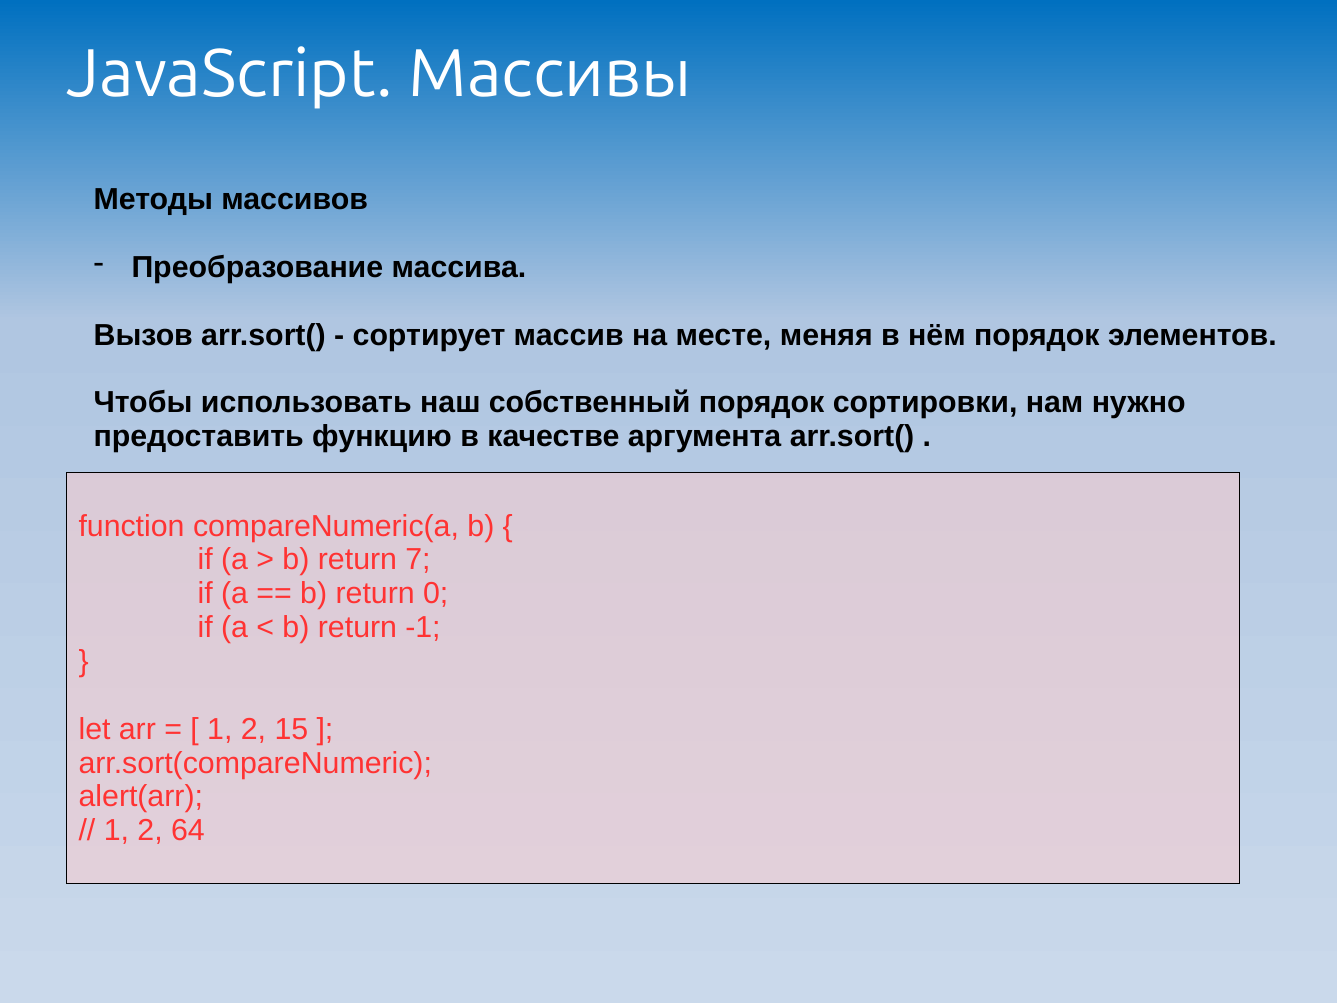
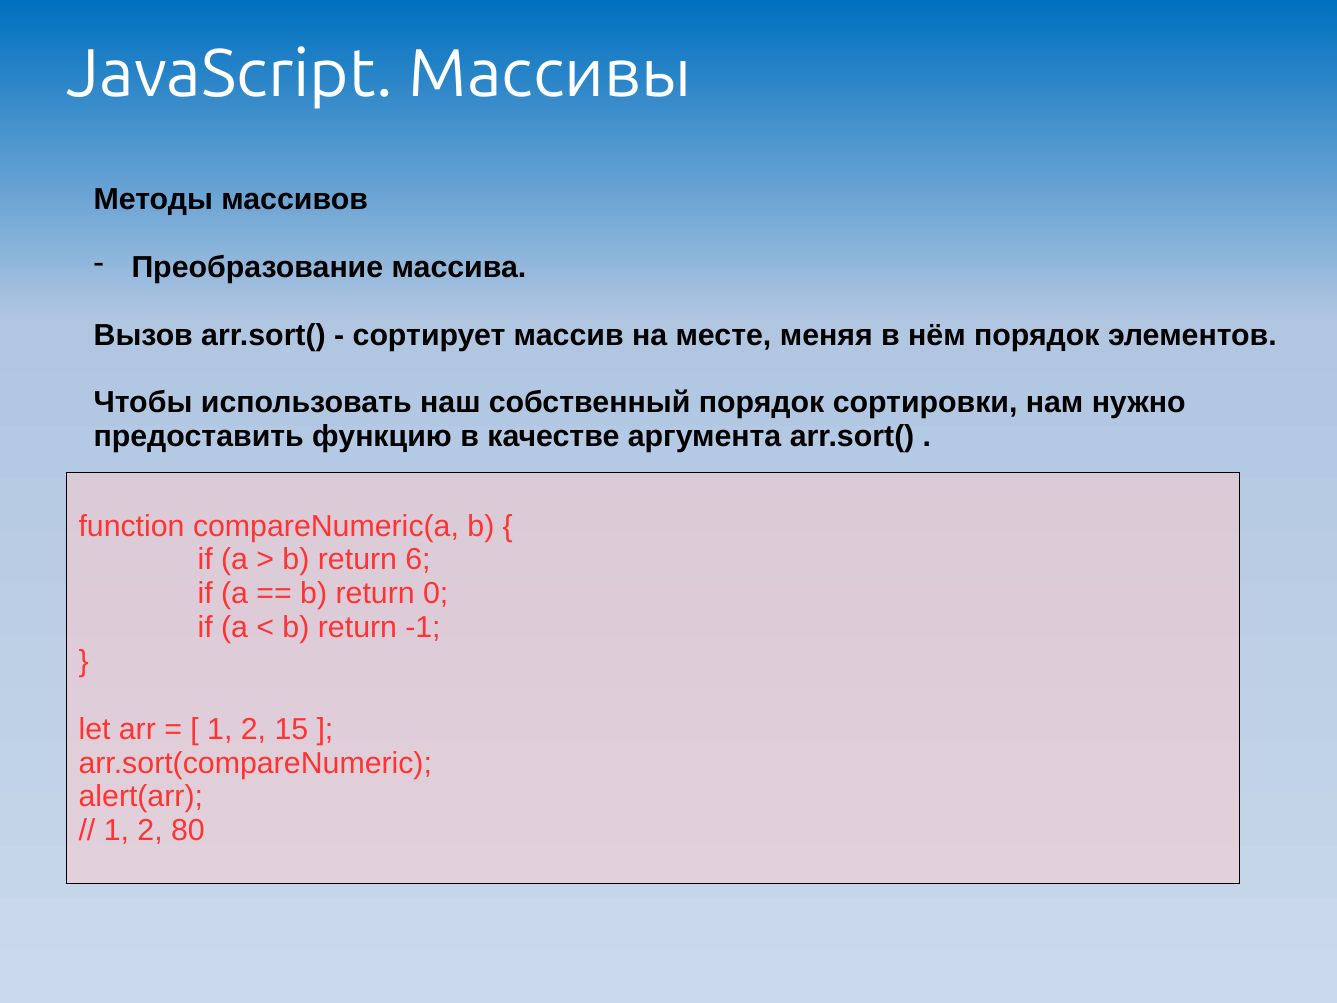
7: 7 -> 6 (418, 560)
64: 64 -> 80 (188, 830)
